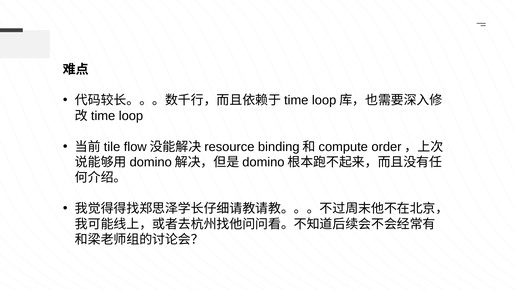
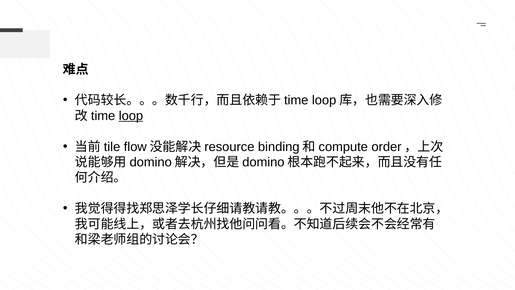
loop underline: none -> present (131, 116)
